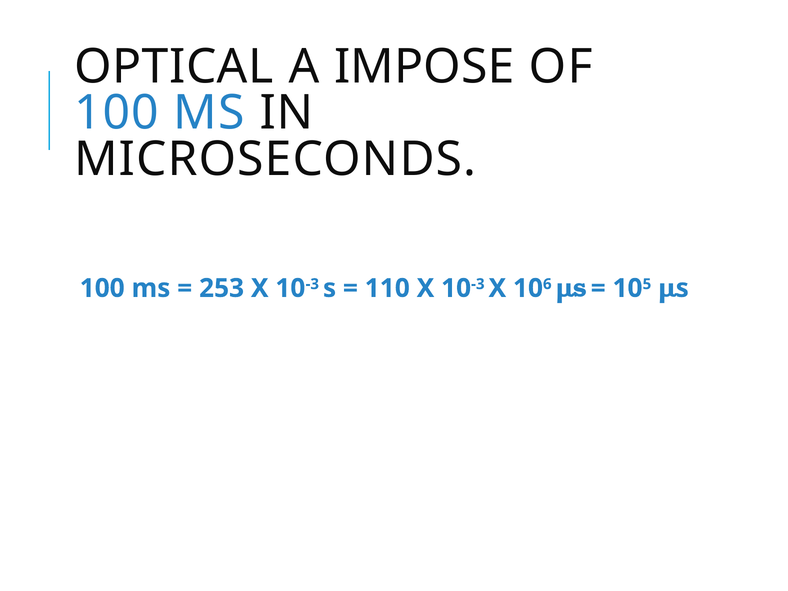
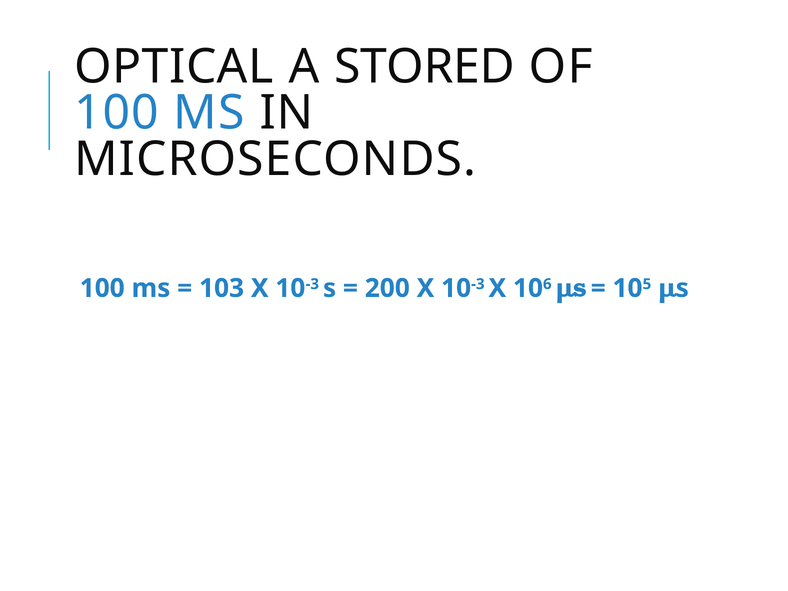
IMPOSE: IMPOSE -> STORED (424, 67)
253: 253 -> 103 (222, 288)
110: 110 -> 200 (387, 288)
